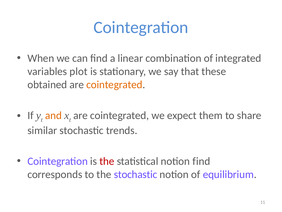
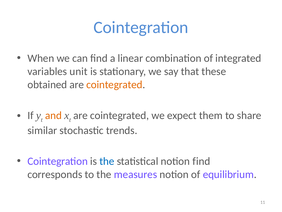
plot: plot -> unit (79, 71)
the colour: red -> blue (107, 161)
the stochastic: stochastic -> measures (136, 174)
